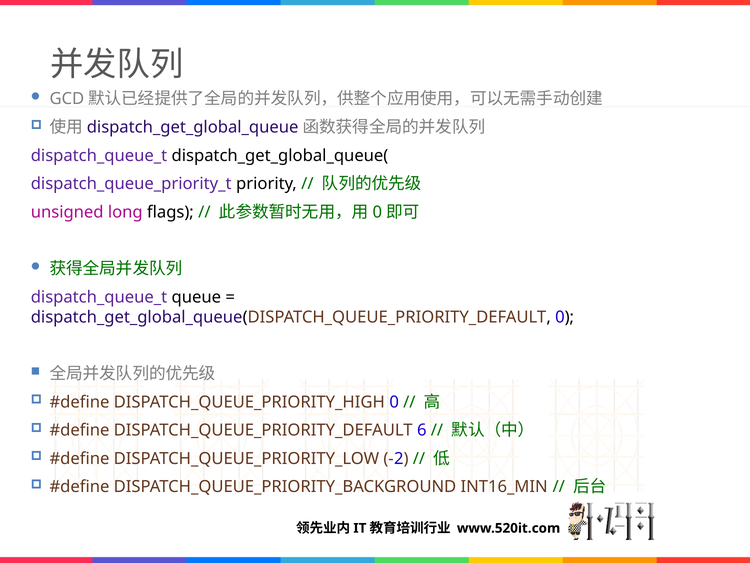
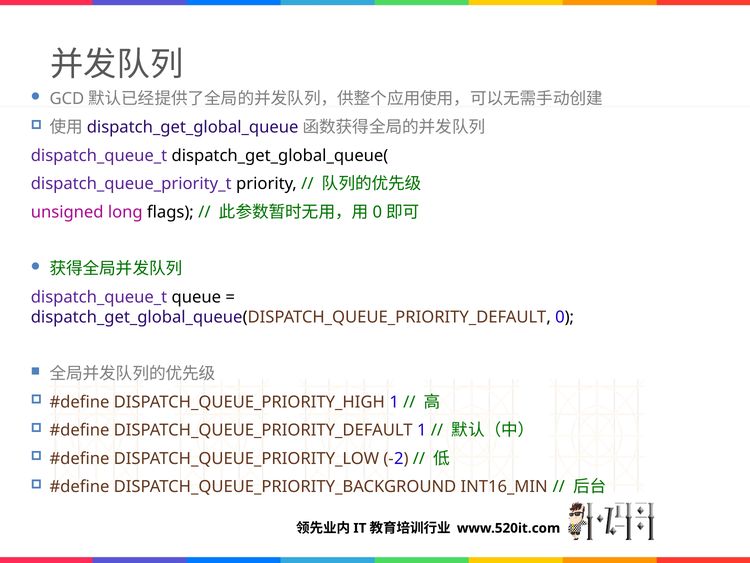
DISPATCH_QUEUE_PRIORITY_HIGH 0: 0 -> 1 (394, 402)
DISPATCH_QUEUE_PRIORITY_DEFAULT 6: 6 -> 1 (422, 430)
